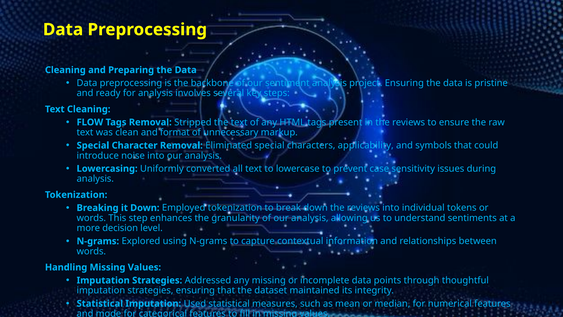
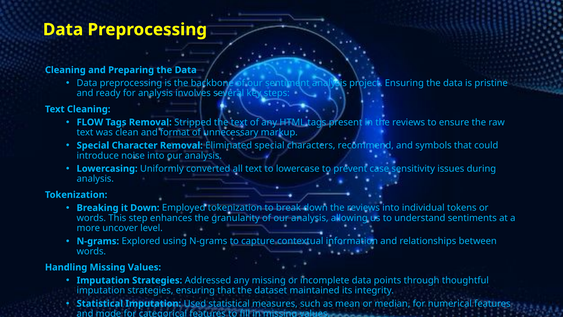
applicability: applicability -> recommend (366, 145)
decision: decision -> uncover (120, 228)
